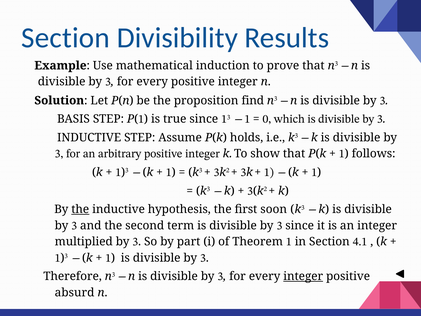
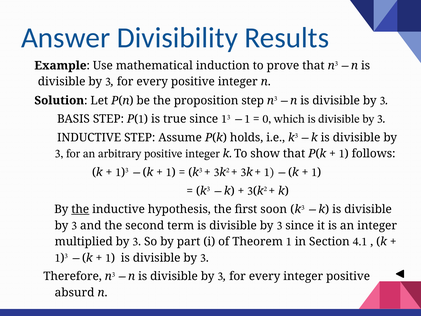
Section: Section -> Answer (66, 38)
proposition find: find -> step (253, 100)
integer underline: present -> none (303, 276)
